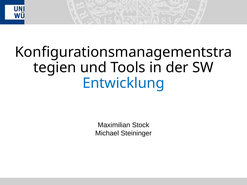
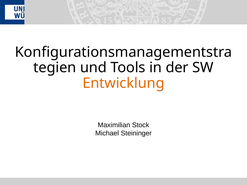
Entwicklung colour: blue -> orange (123, 83)
